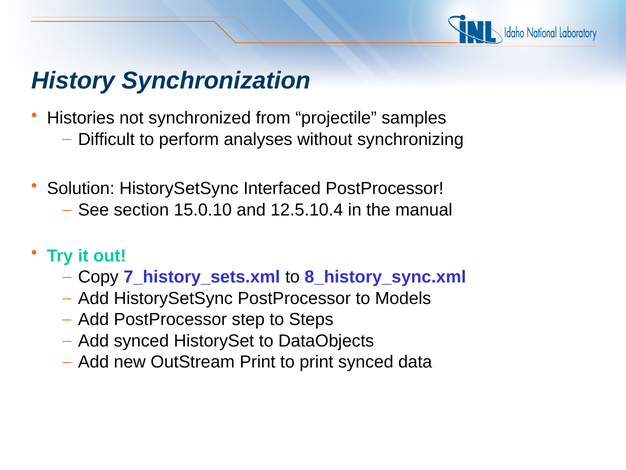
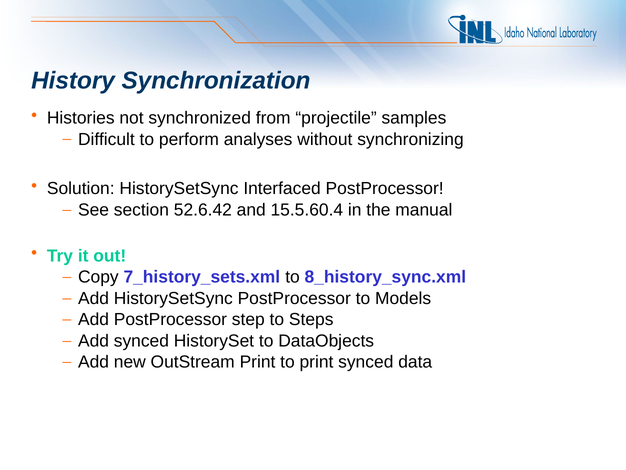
15.0.10: 15.0.10 -> 52.6.42 (203, 210)
12.5.10.4: 12.5.10.4 -> 15.5.60.4 (307, 210)
